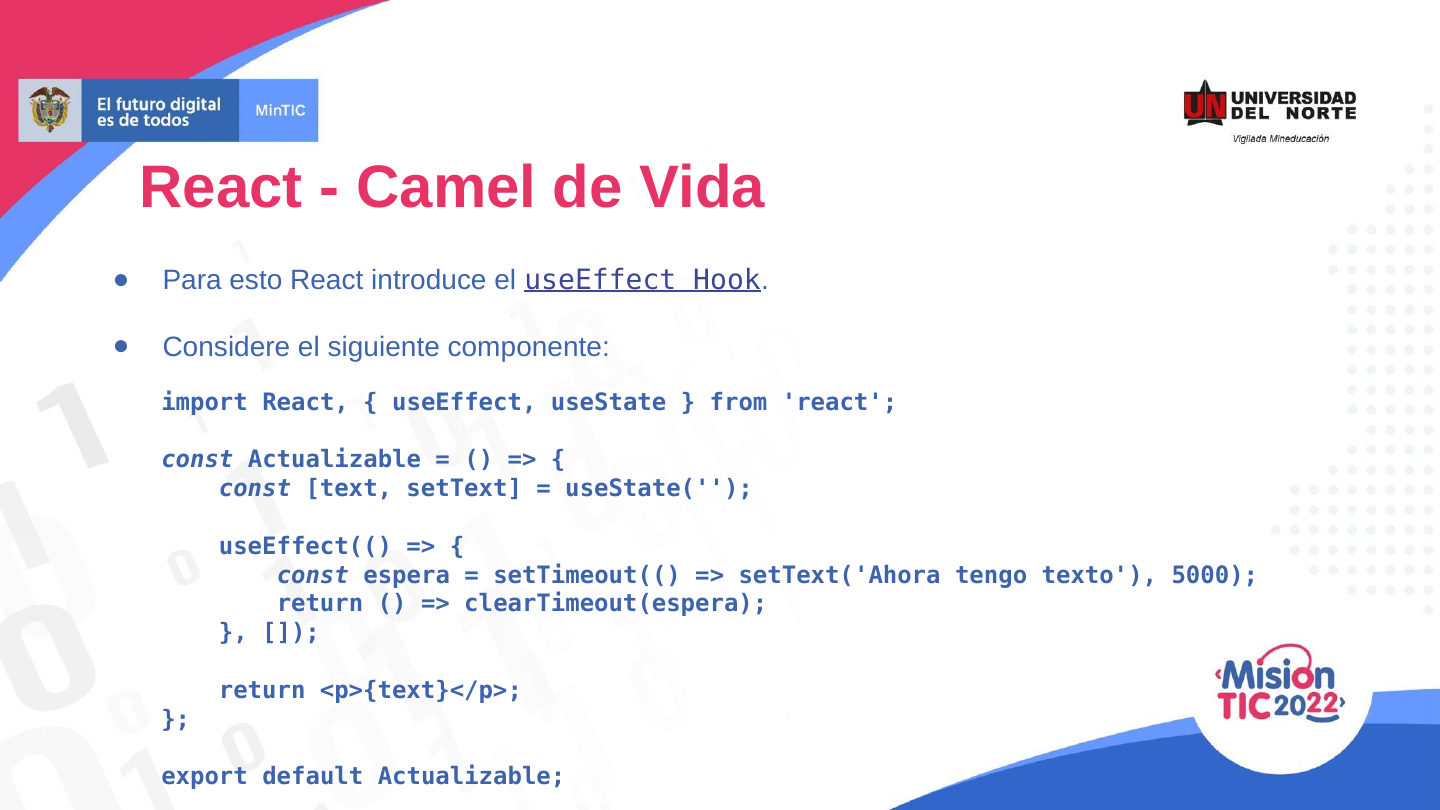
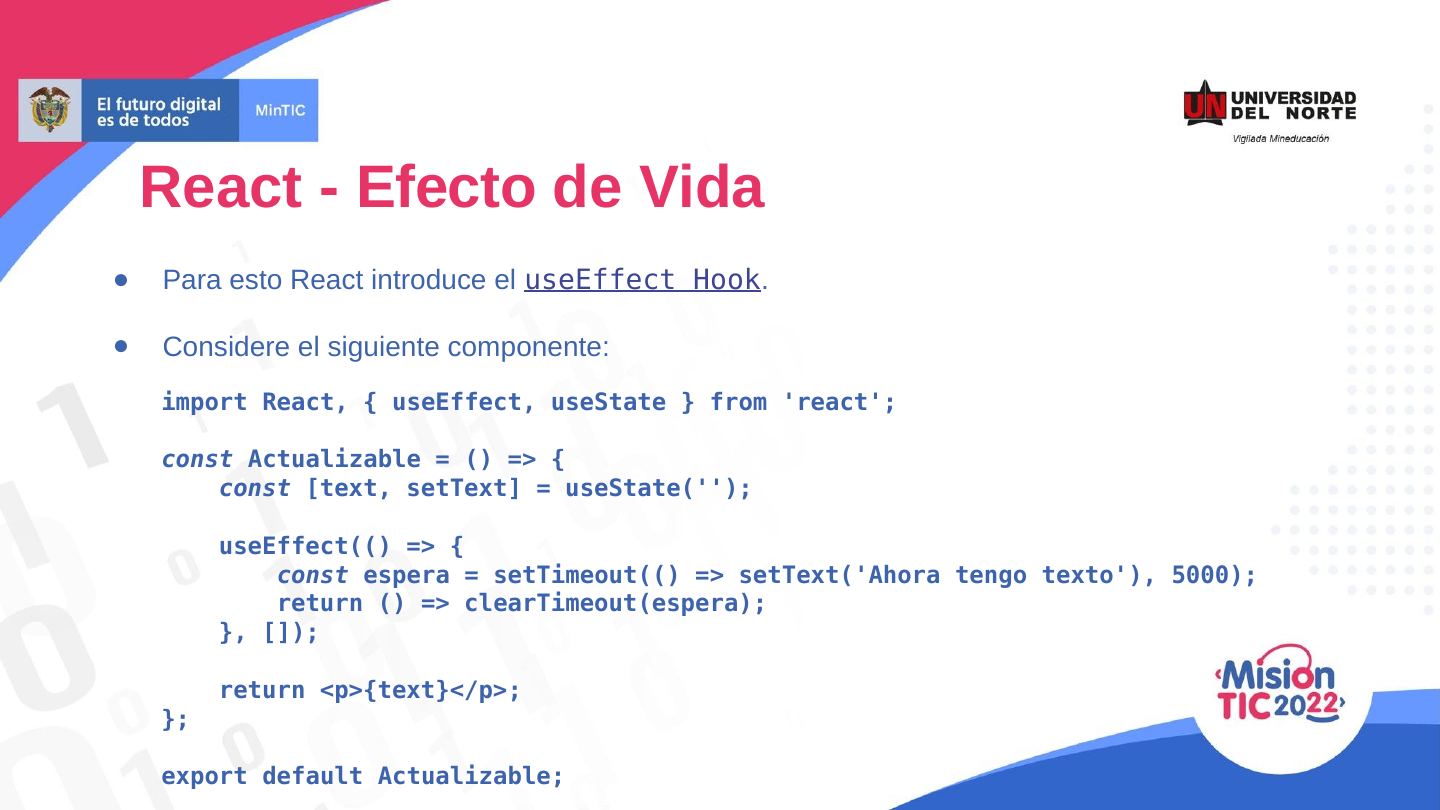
Camel: Camel -> Efecto (447, 188)
